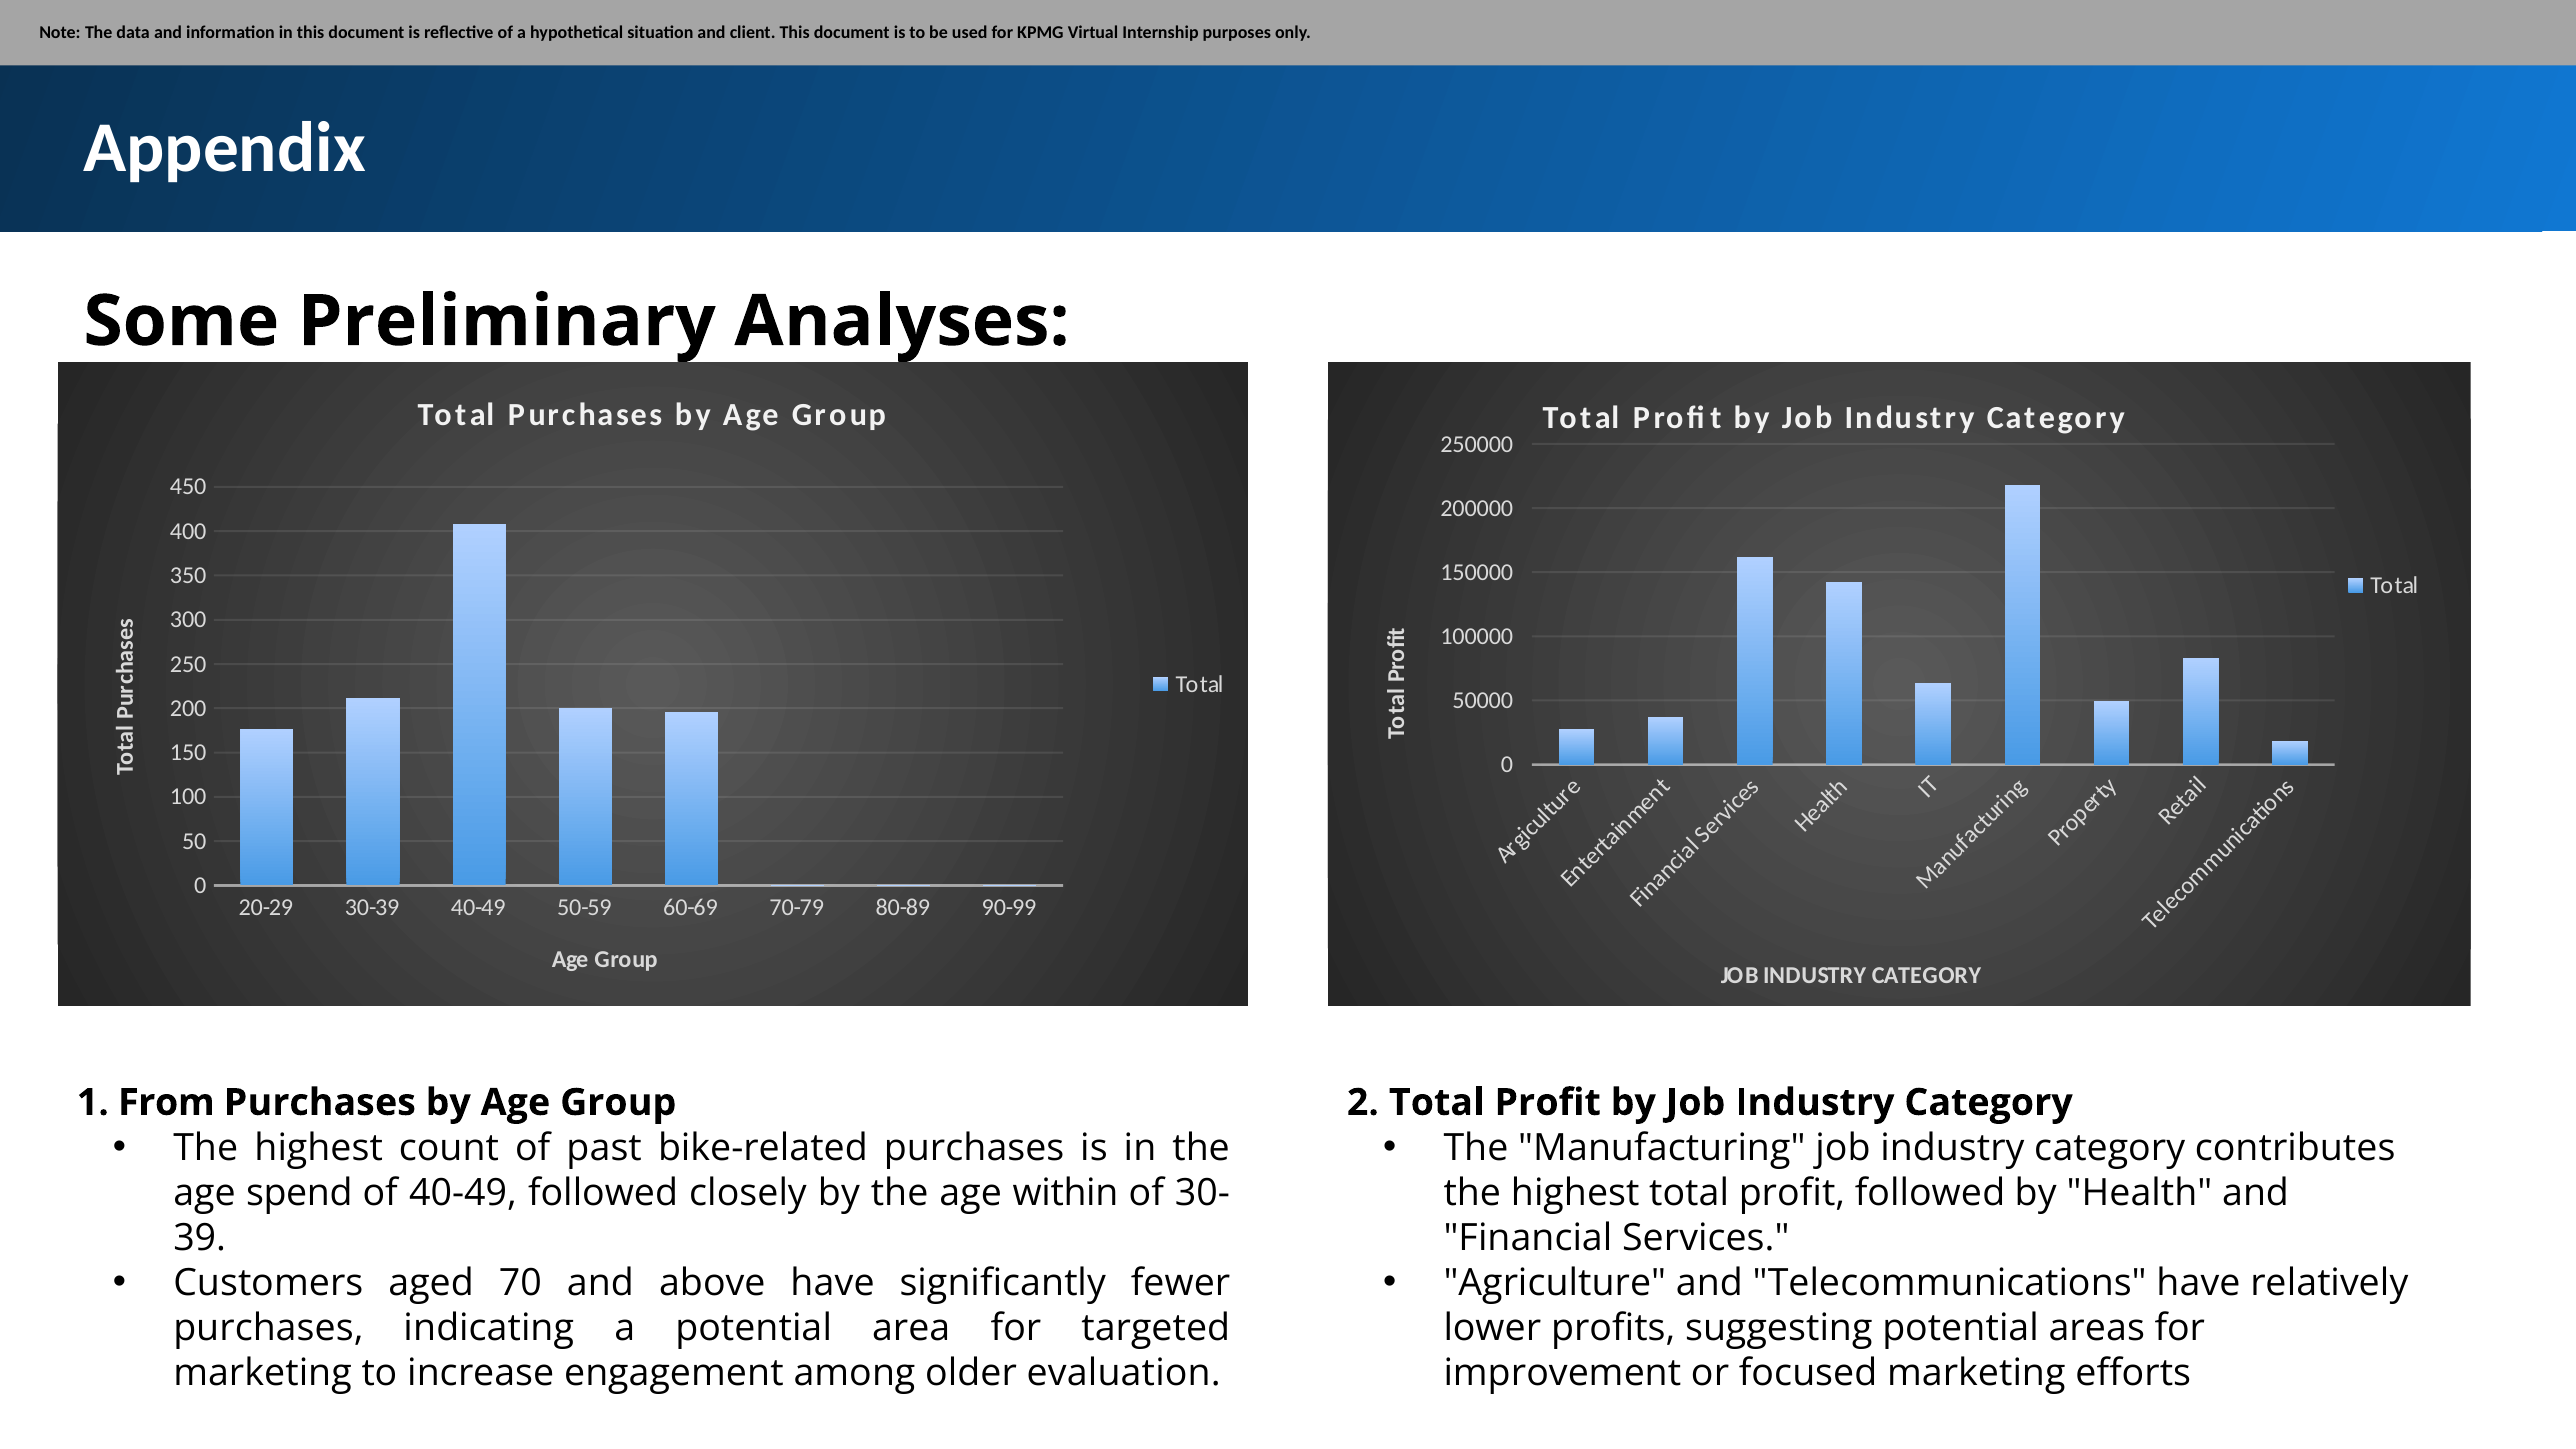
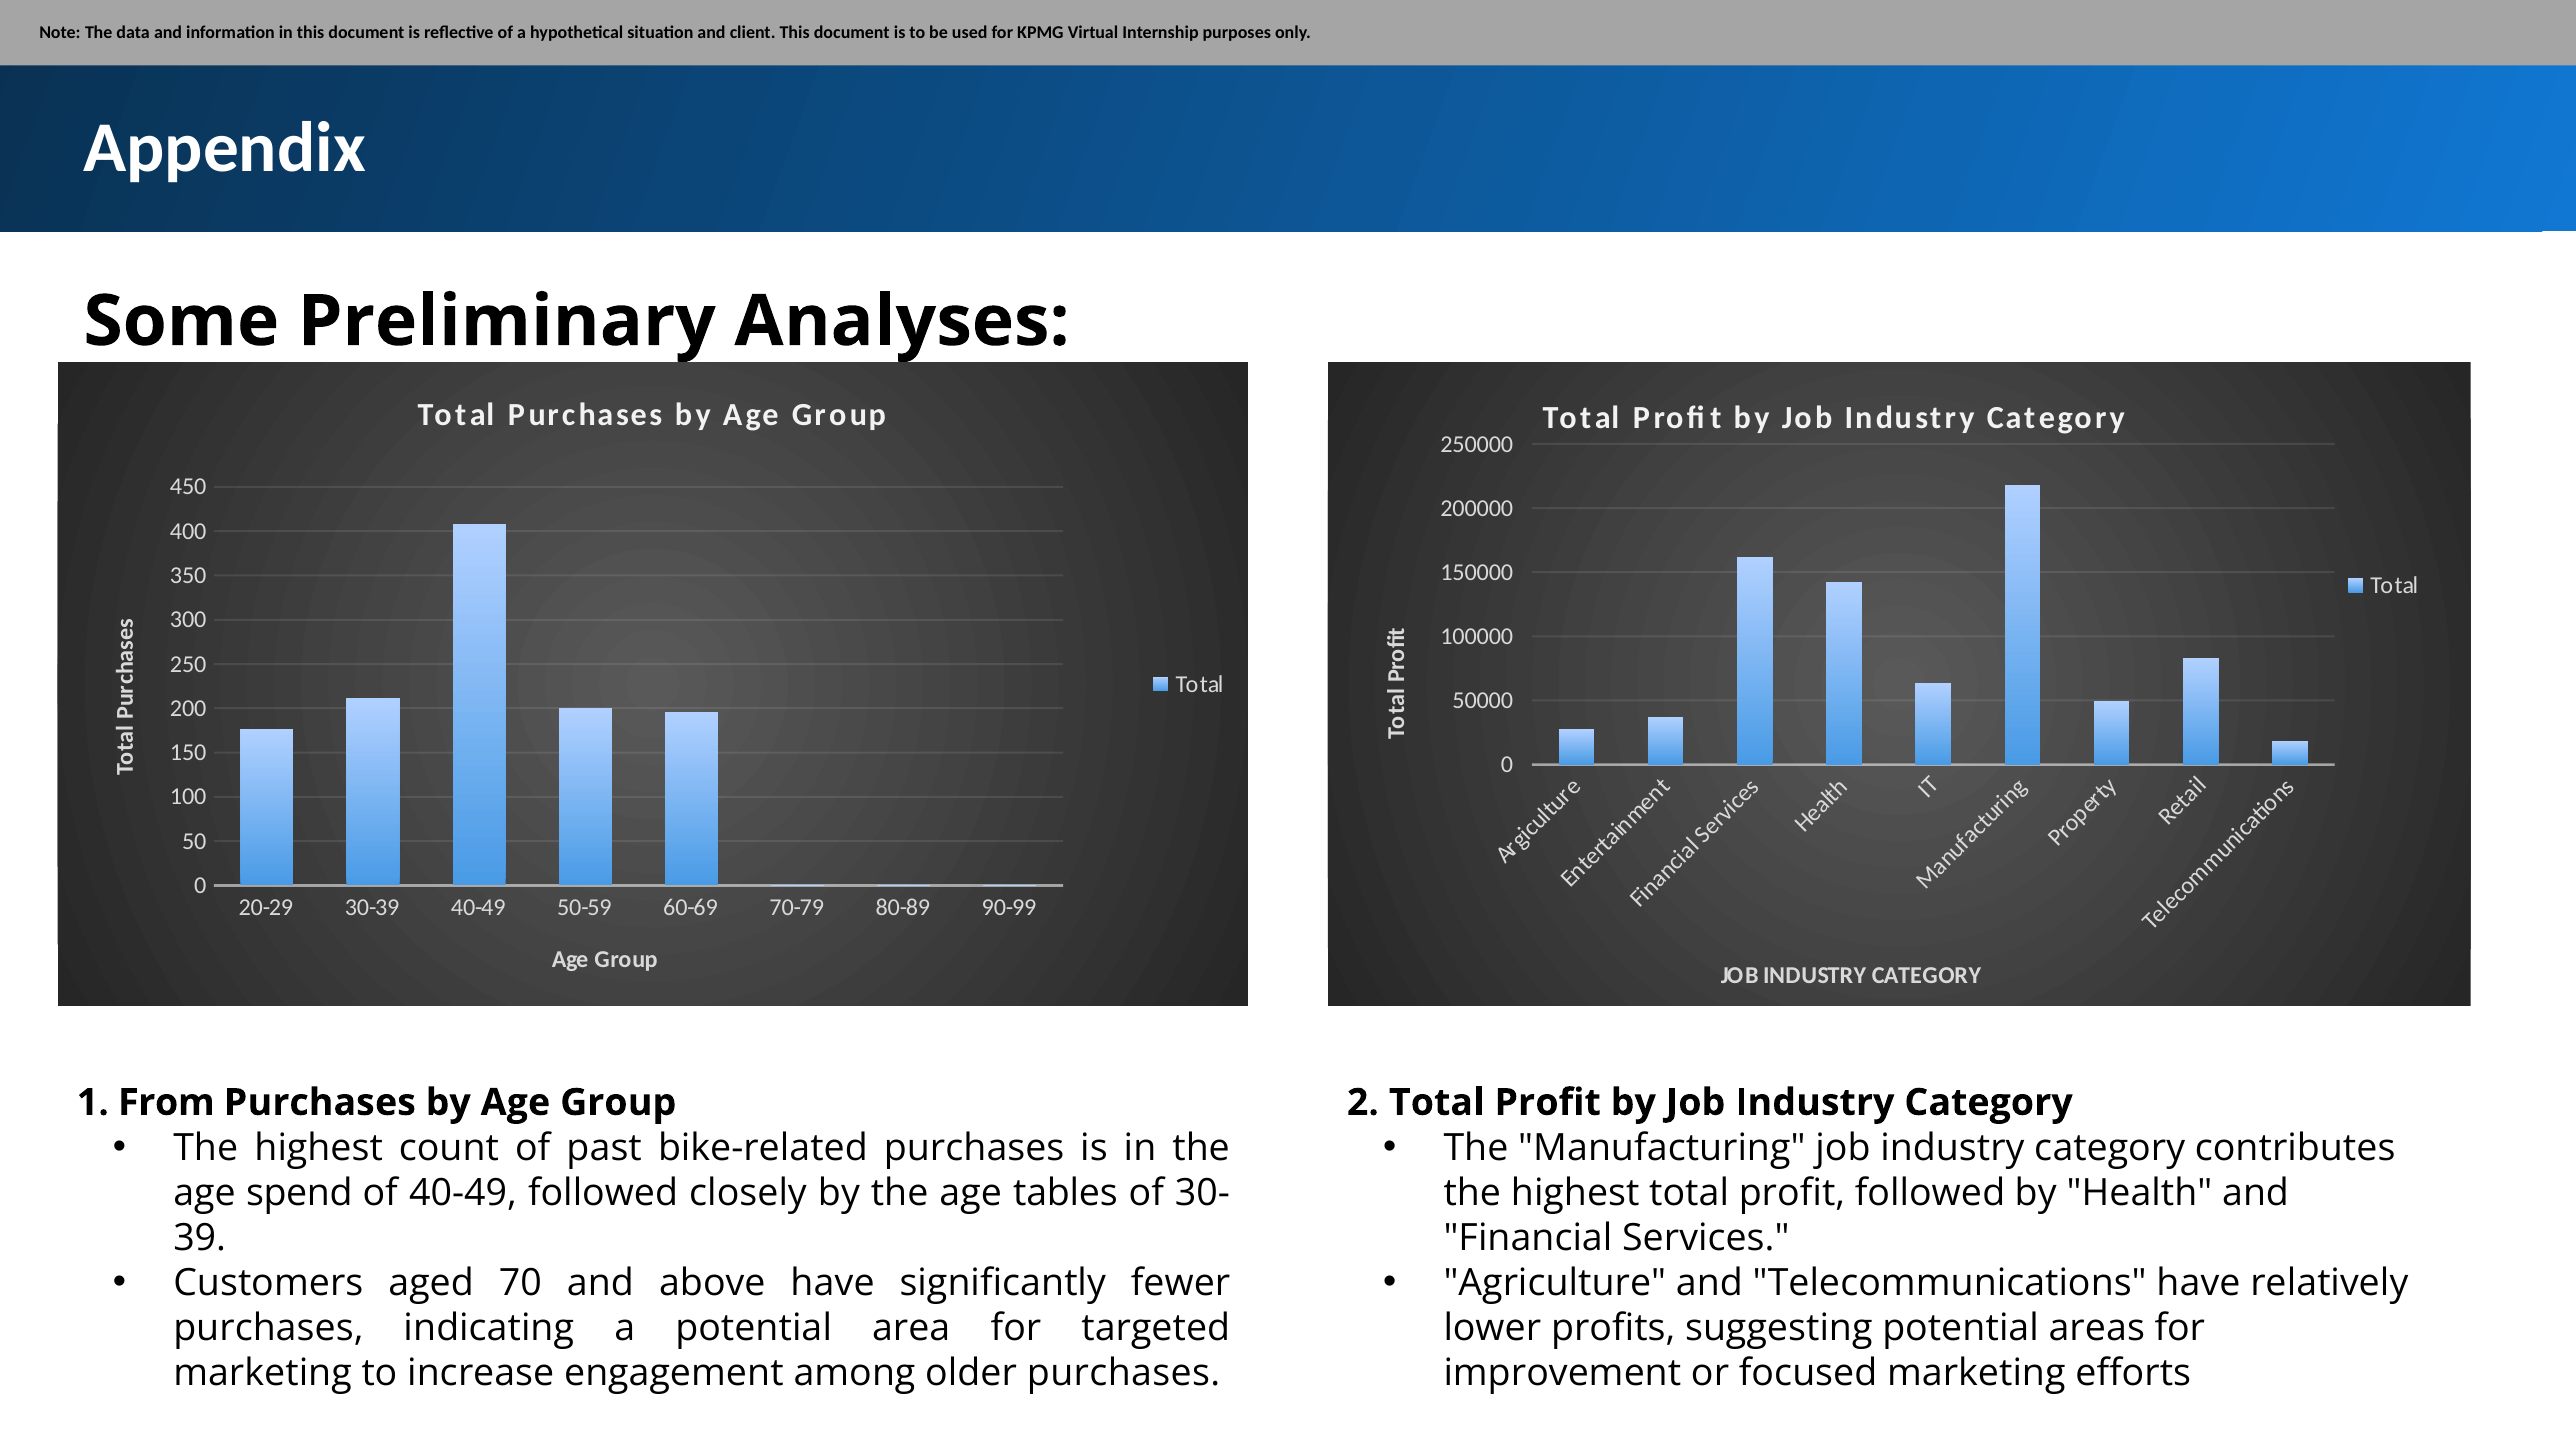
within: within -> tables (1065, 1193)
older evaluation: evaluation -> purchases (1124, 1373)
